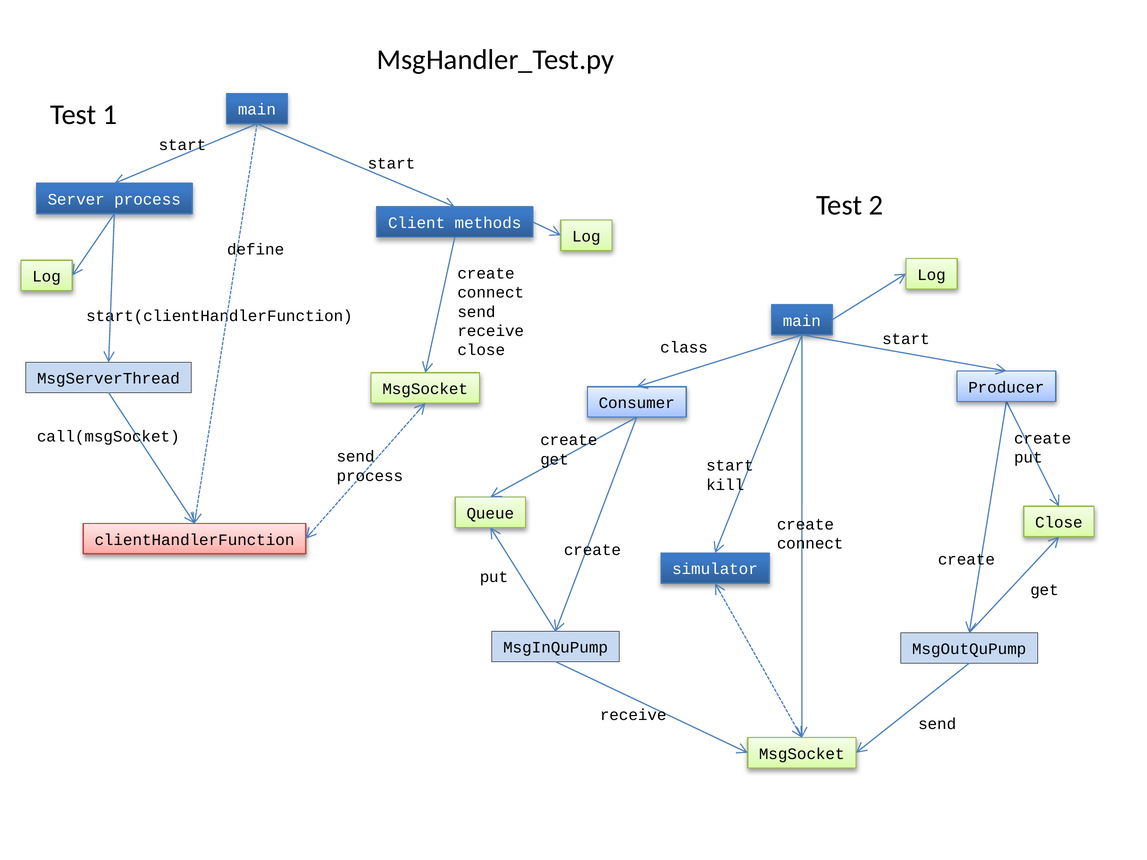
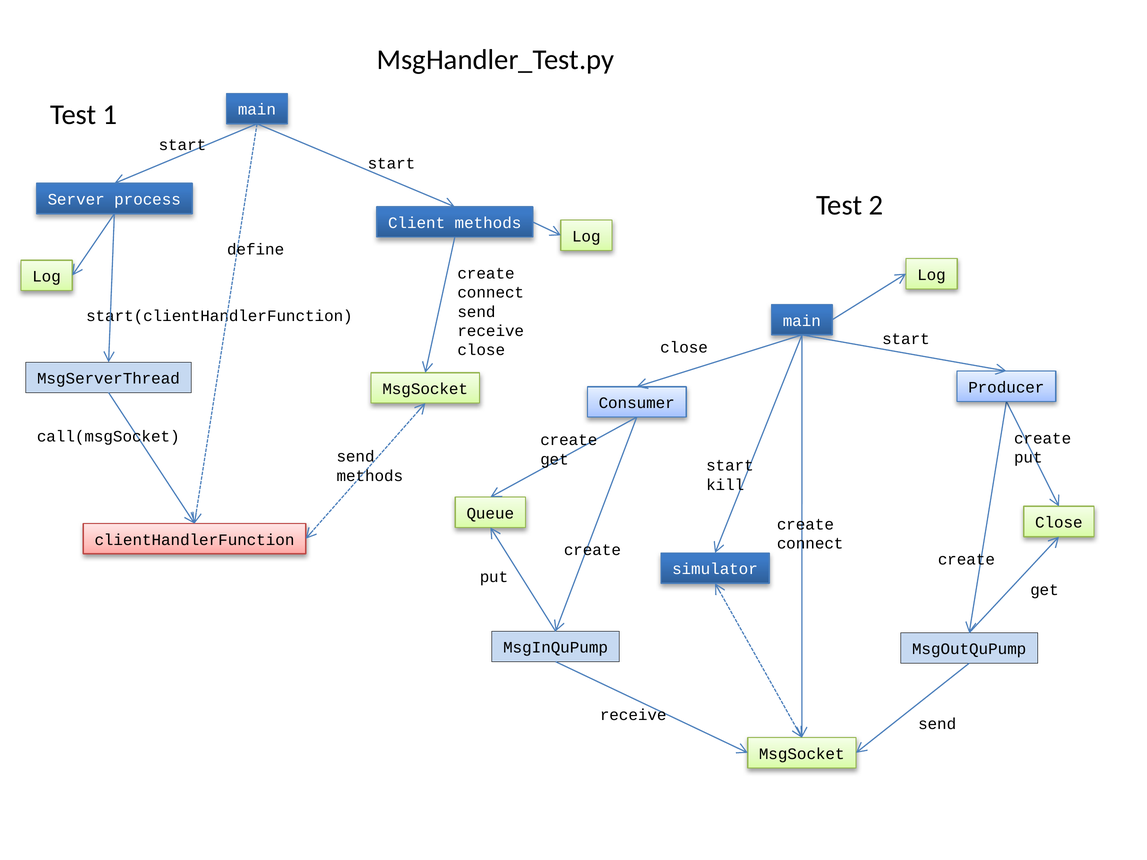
class: class -> close (684, 348)
process: process -> methods (370, 476)
